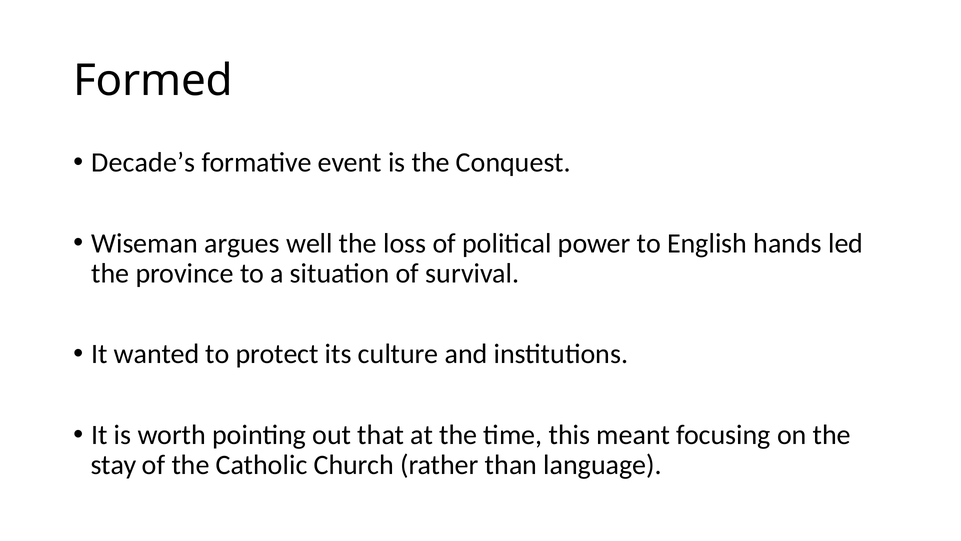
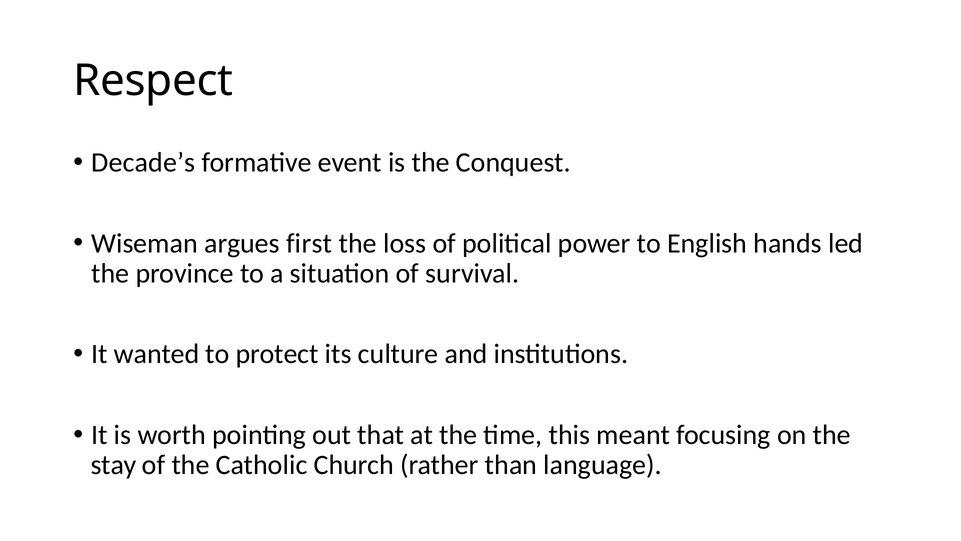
Formed: Formed -> Respect (153, 81)
well: well -> first (309, 243)
